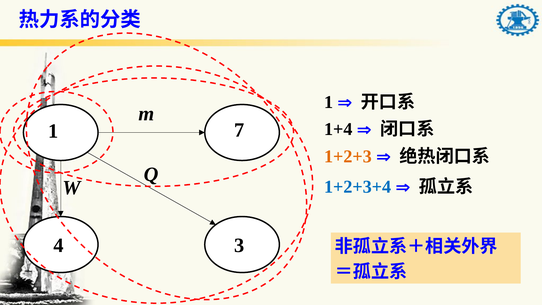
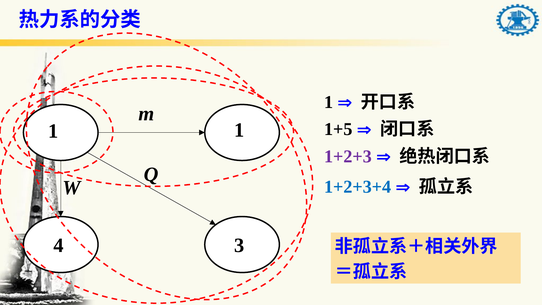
1+4: 1+4 -> 1+5 (338, 129)
1 7: 7 -> 1 (239, 130)
1+2+3 colour: orange -> purple (348, 156)
